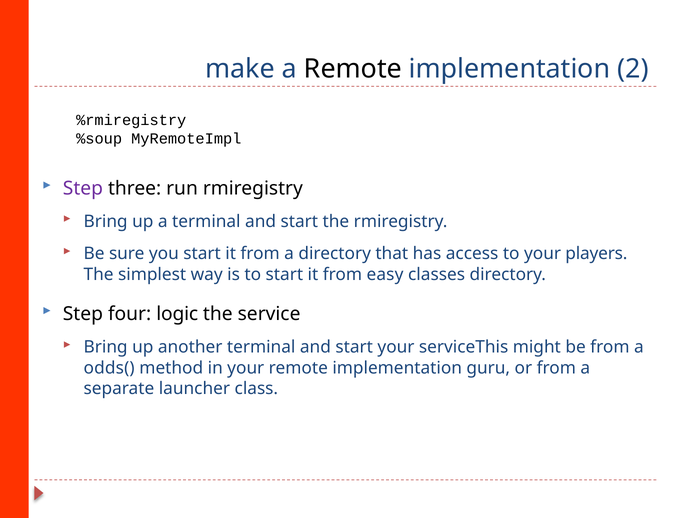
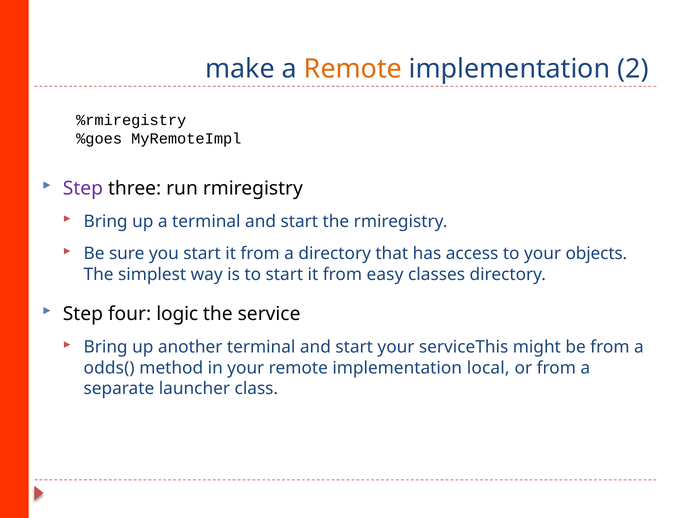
Remote colour: black -> orange (353, 69)
%soup: %soup -> %goes (99, 139)
players: players -> objects (596, 254)
guru: guru -> local (488, 368)
